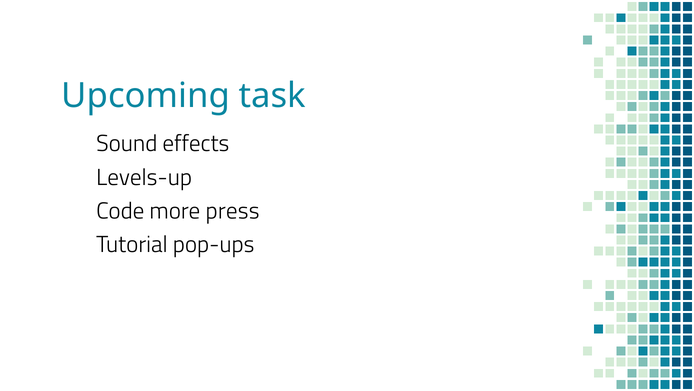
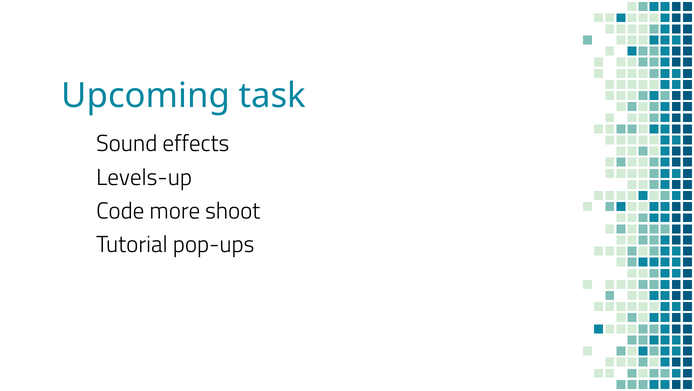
press: press -> shoot (233, 211)
